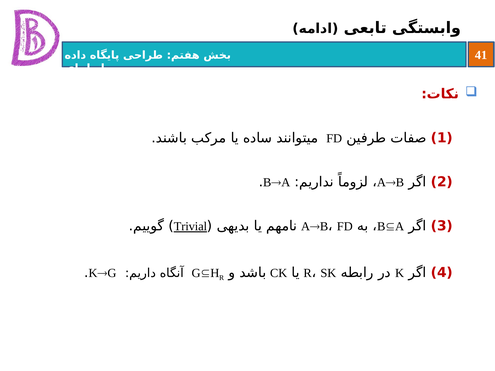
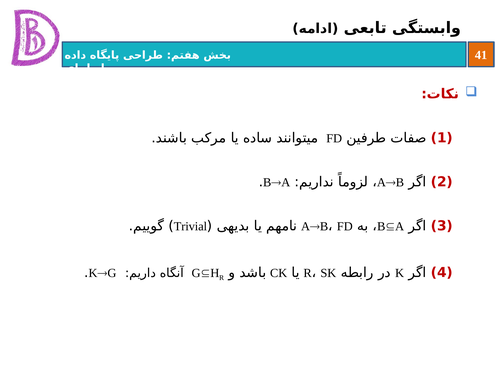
Trivial underline: present -> none (190, 227)
